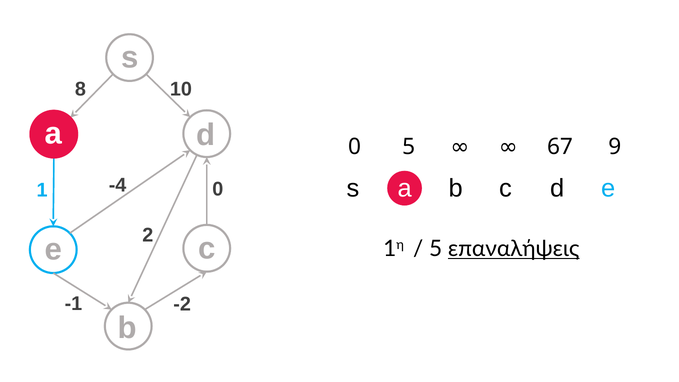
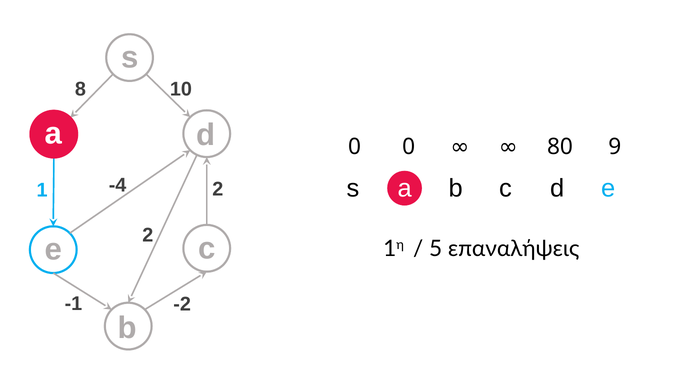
0 5: 5 -> 0 (409, 147)
67: 67 -> 80 (560, 147)
1 0: 0 -> 2 (218, 189)
επαναλήψεις underline: present -> none (514, 249)
